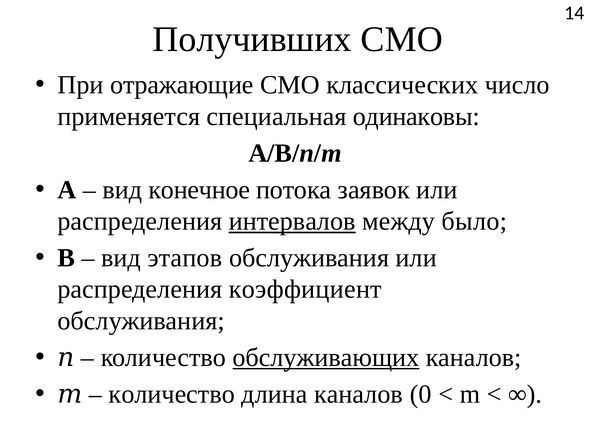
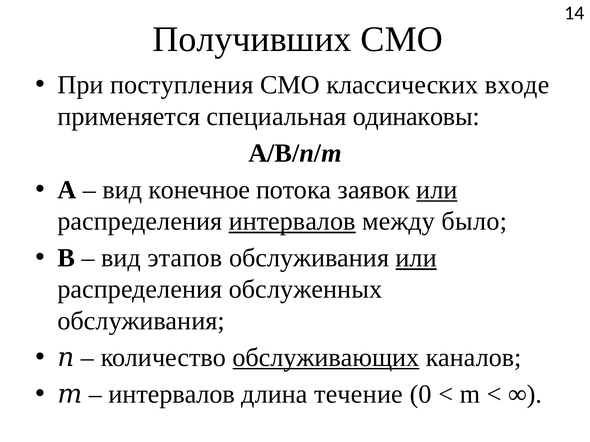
отражающие: отражающие -> поступления (182, 85)
число: число -> входе (517, 85)
или underline: none -> present (437, 190)
или underline: none -> present (416, 258)
коэффициент: коэффициент -> обслуженных (305, 290)
количество: количество -> интервалов (172, 395)
длина каналов: каналов -> течение (358, 395)
